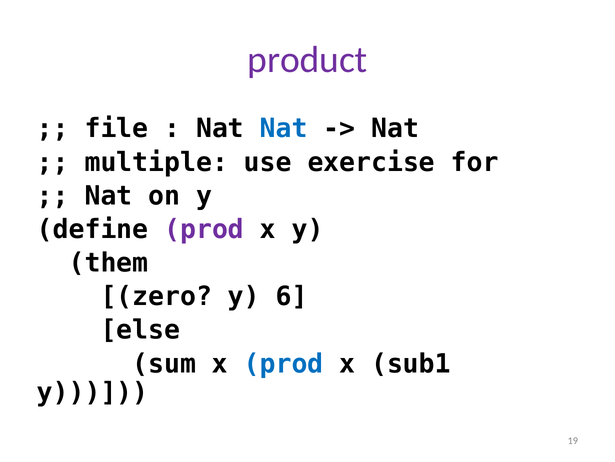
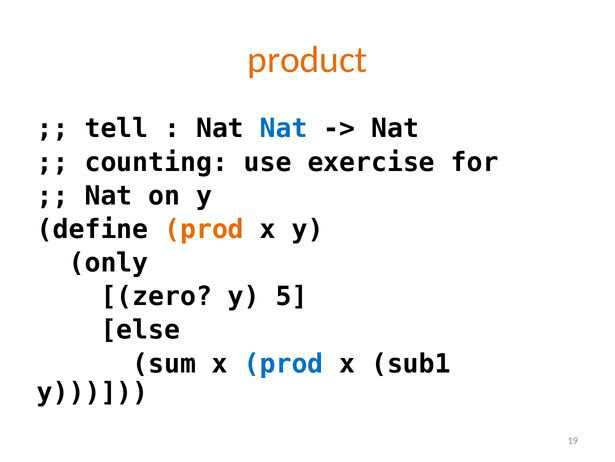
product colour: purple -> orange (307, 60)
file: file -> tell (116, 128)
multiple: multiple -> counting (156, 162)
prod colour: purple -> orange (204, 229)
them: them -> only (108, 263)
6: 6 -> 5 (292, 296)
